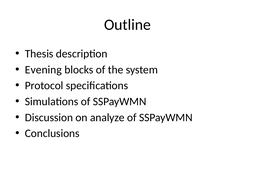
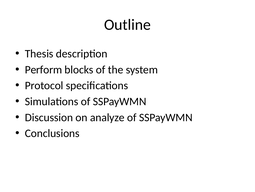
Evening: Evening -> Perform (43, 69)
